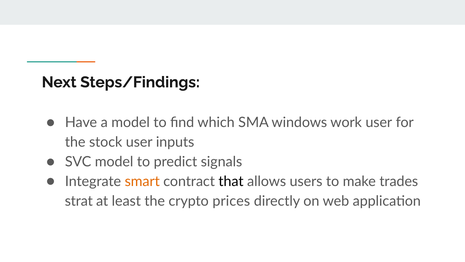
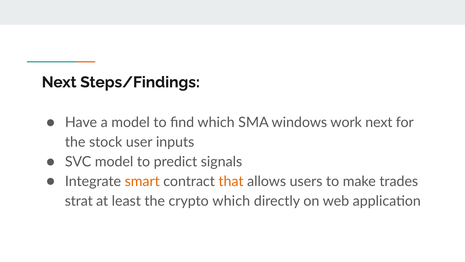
work user: user -> next (379, 122)
that colour: black -> orange (231, 181)
crypto prices: prices -> which (231, 201)
